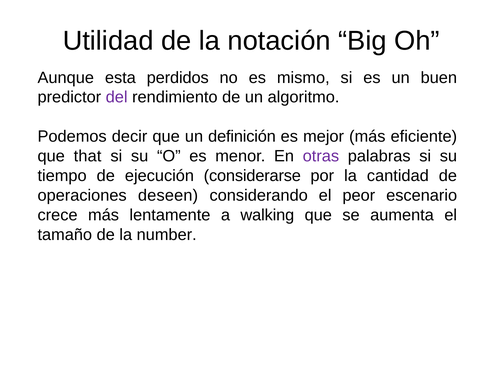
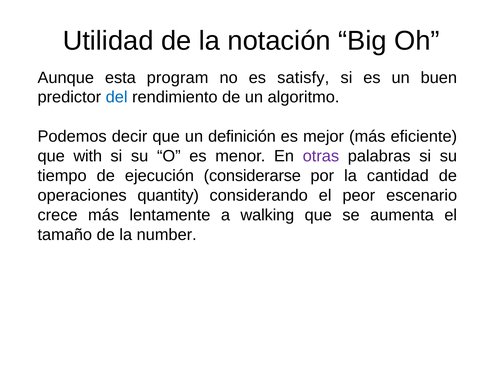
perdidos: perdidos -> program (178, 78)
mismo: mismo -> satisfy (303, 78)
del colour: purple -> blue (117, 97)
that: that -> with (88, 156)
deseen: deseen -> quantity (168, 196)
